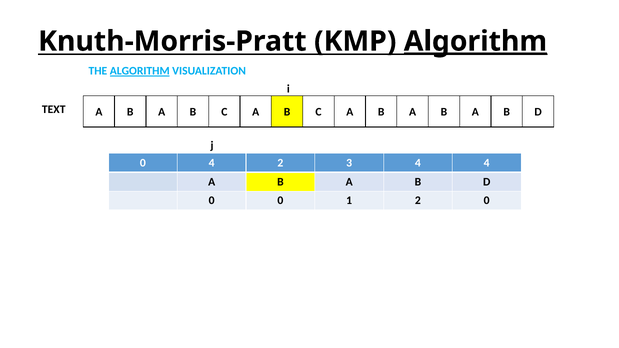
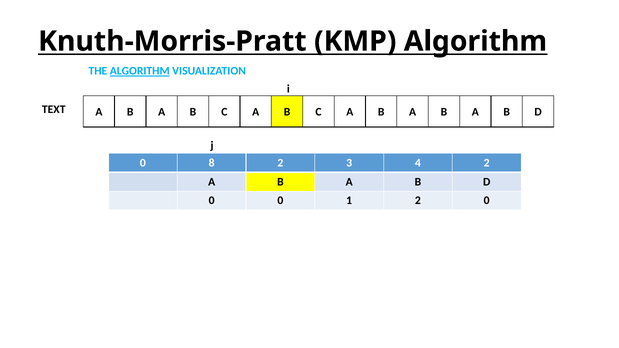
Algorithm underline: present -> none (475, 41)
0 4: 4 -> 8 (212, 163)
4 4: 4 -> 2 (487, 163)
